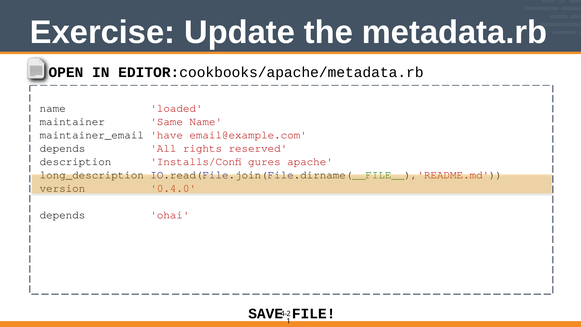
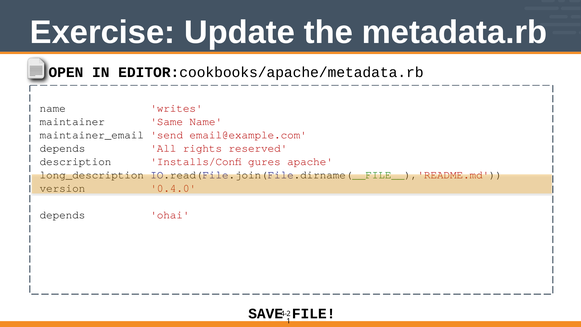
loaded: loaded -> writes (176, 108)
have: have -> send (167, 135)
